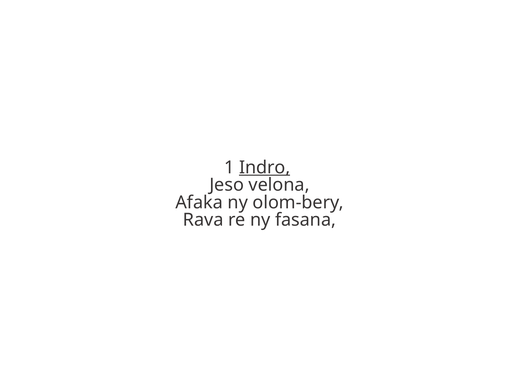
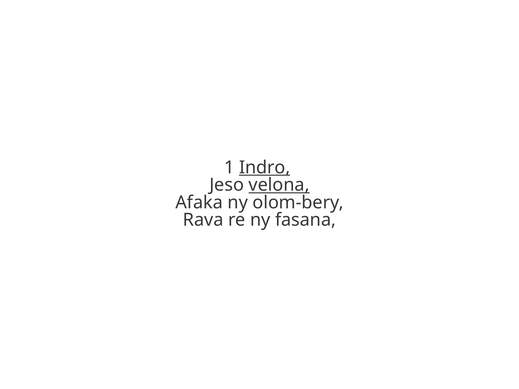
velona underline: none -> present (279, 185)
